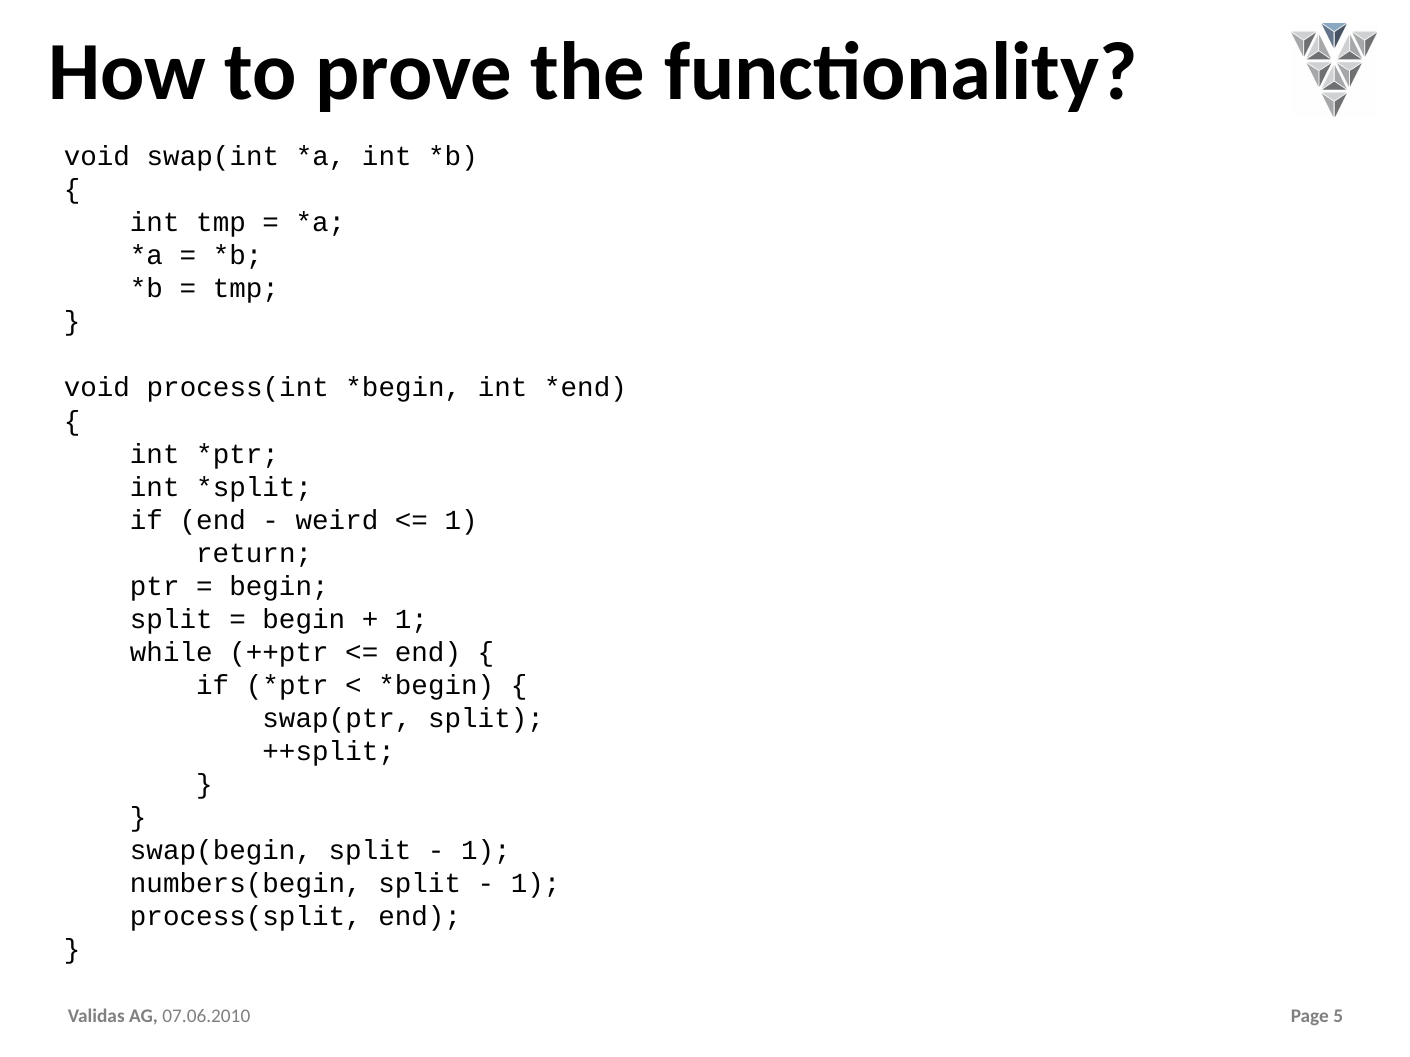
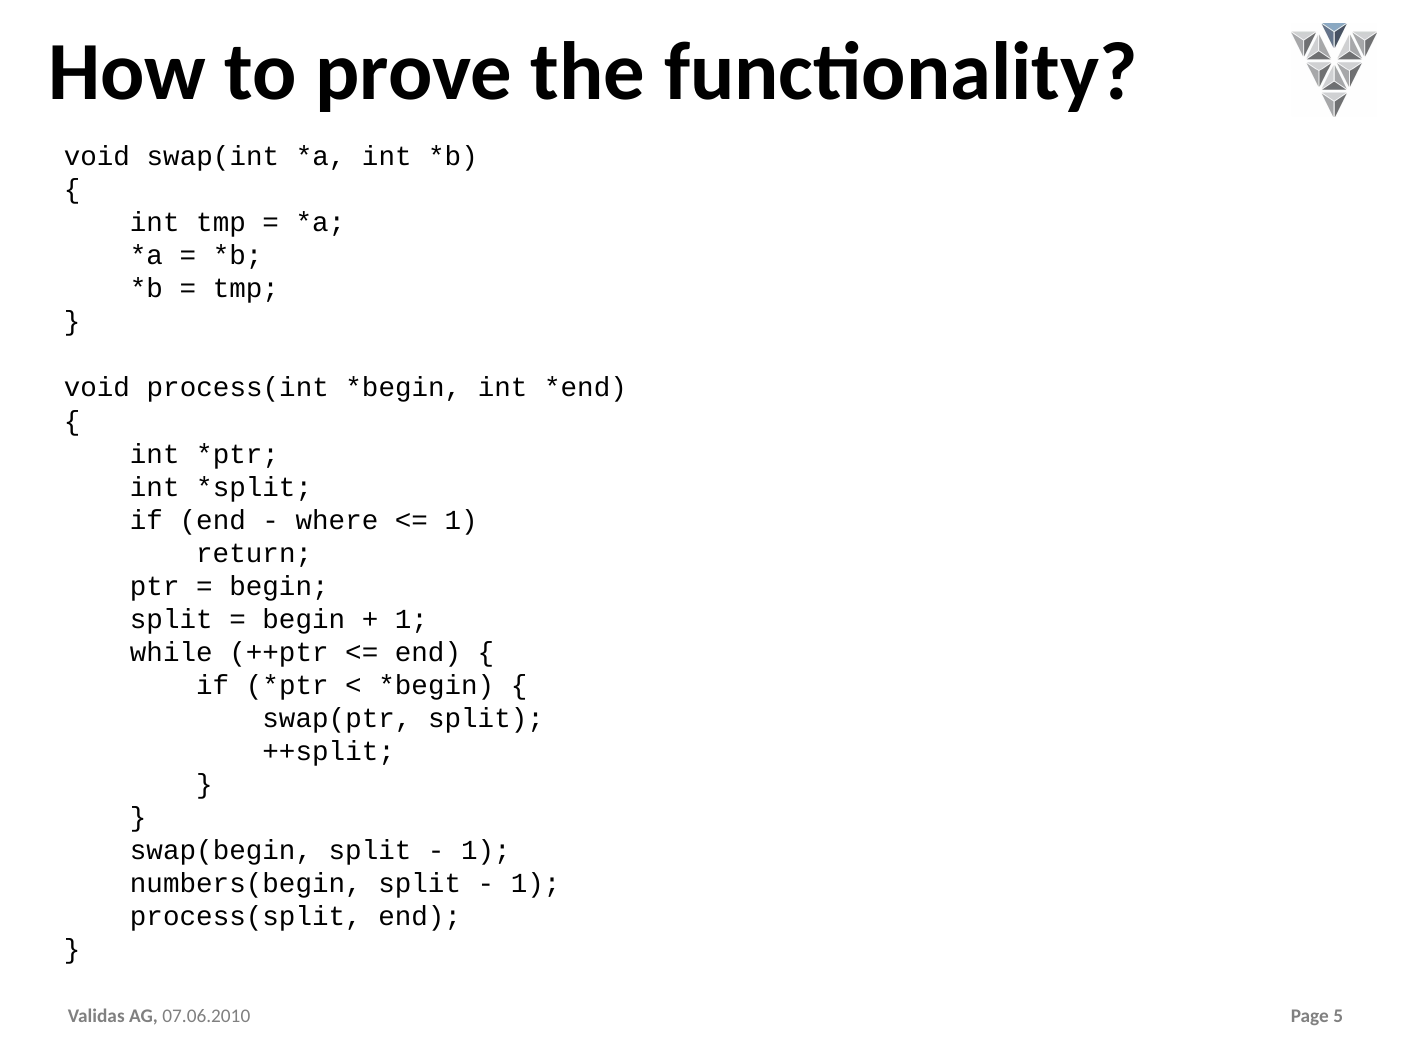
weird: weird -> where (337, 520)
